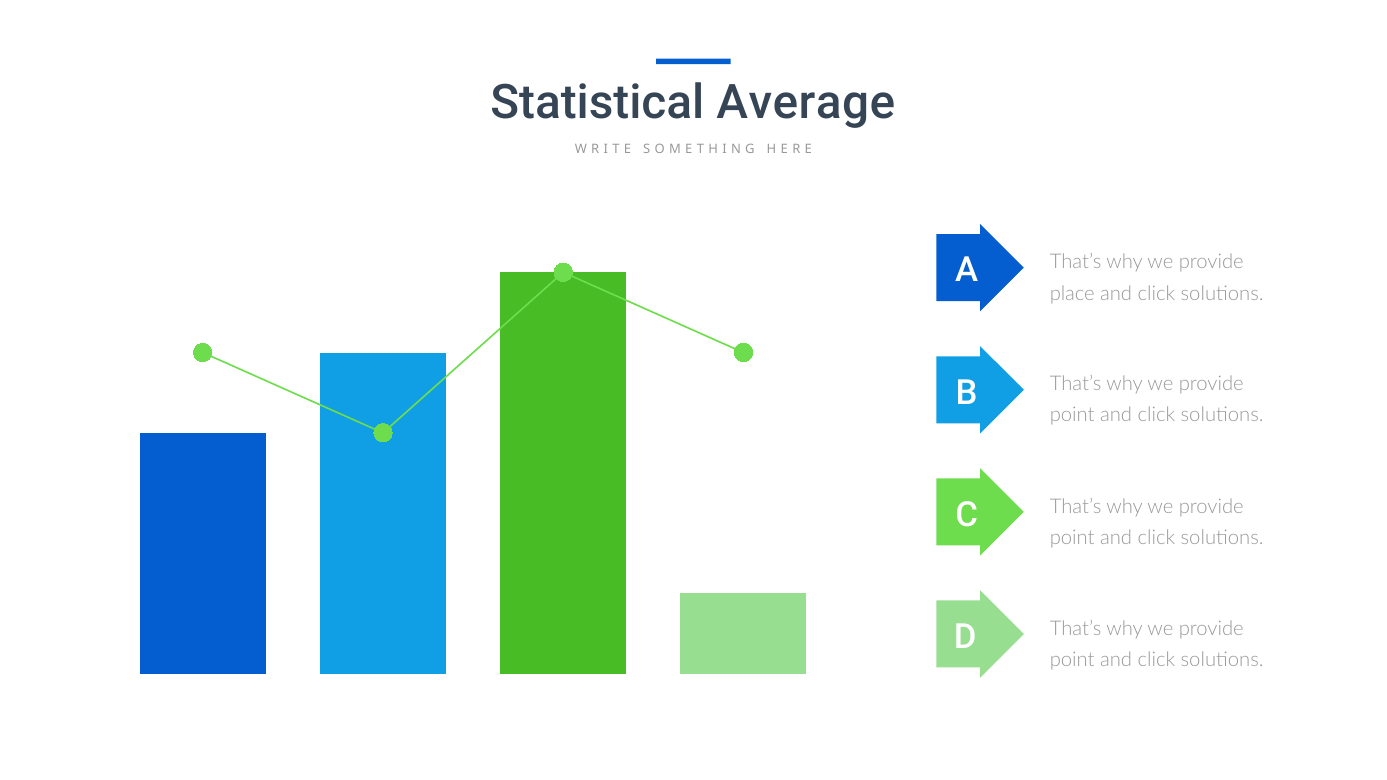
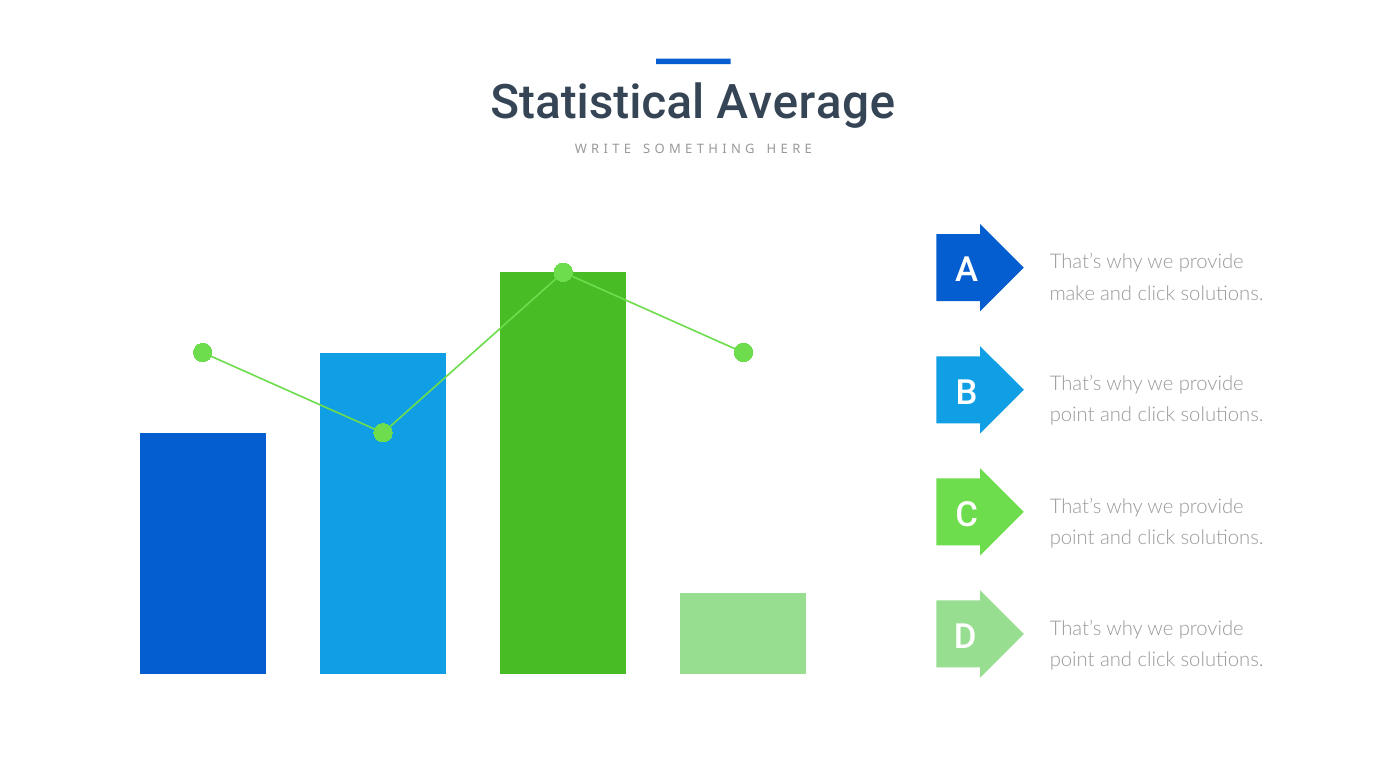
place: place -> make (1072, 293)
